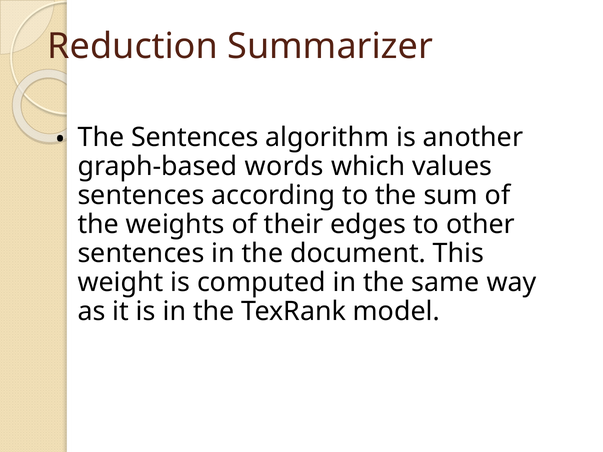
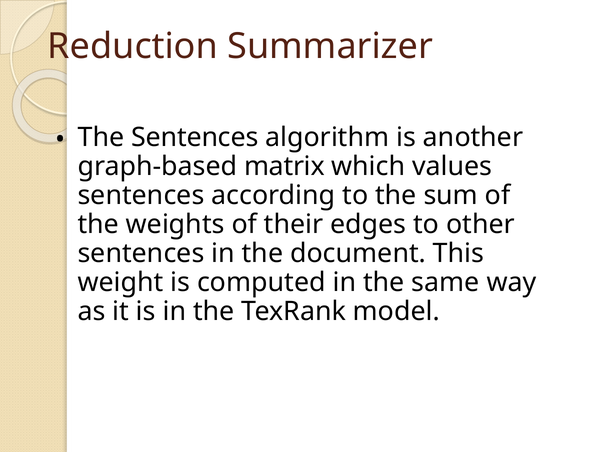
words: words -> matrix (284, 167)
